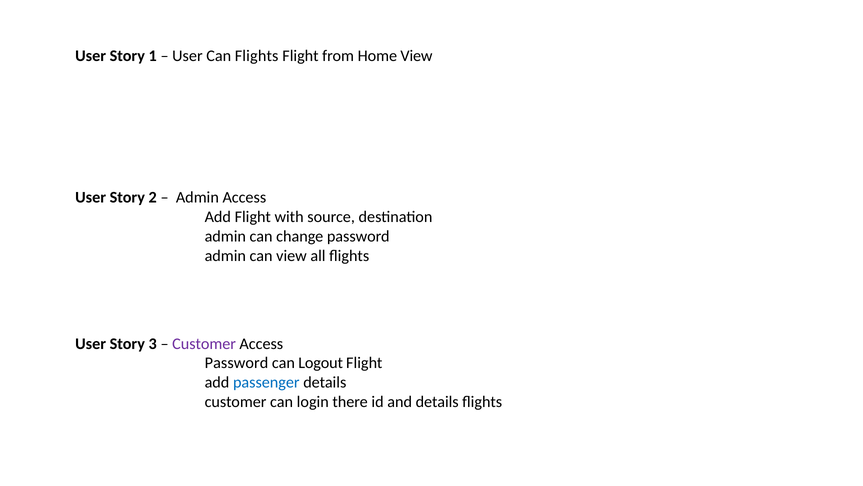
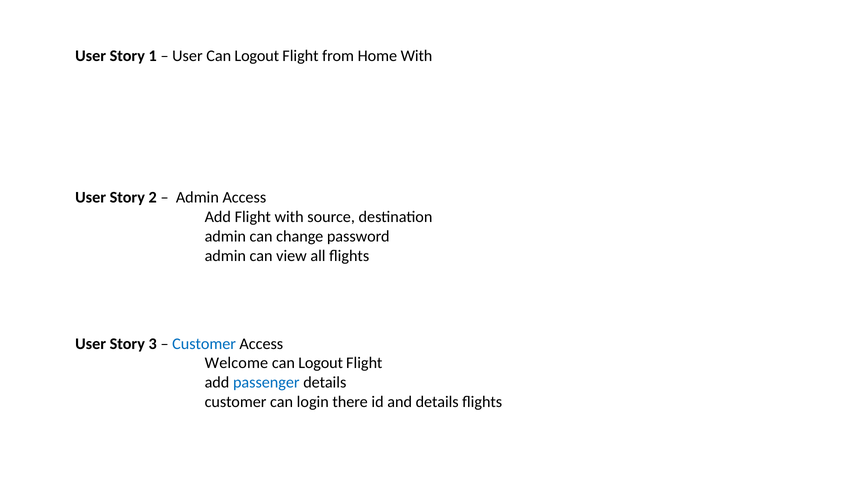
User Can Flights: Flights -> Logout (257, 56)
Home View: View -> With (416, 56)
Customer colour: purple -> blue (204, 343)
Password: Password -> Welcome (236, 363)
